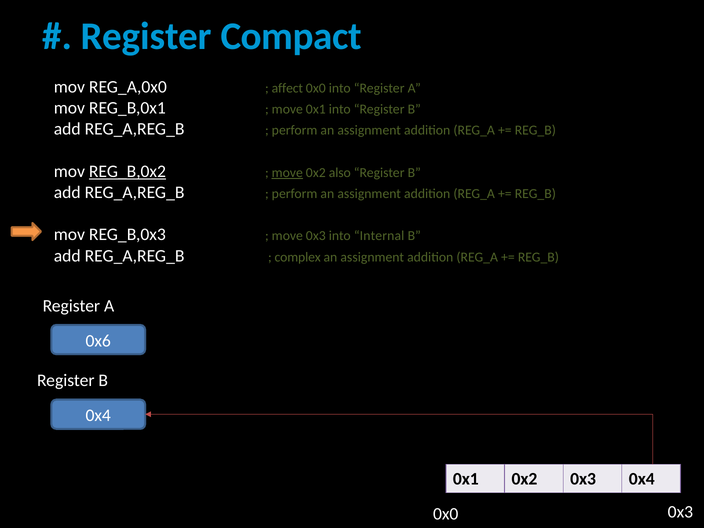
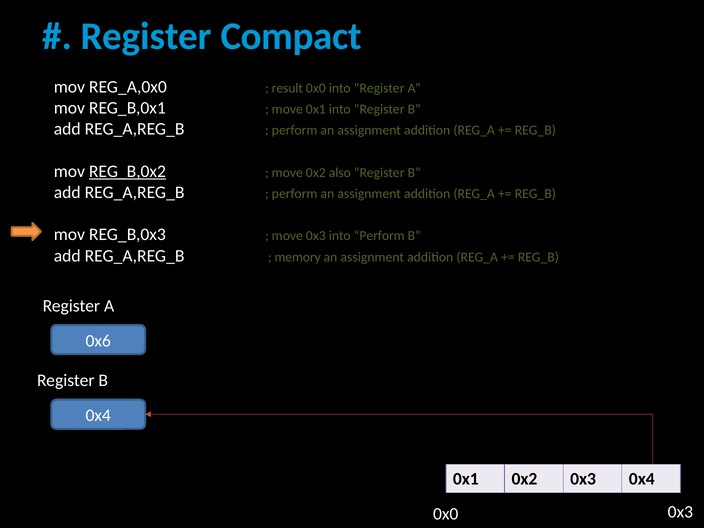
affect: affect -> result (287, 88)
move underline: present -> none (287, 173)
into Internal: Internal -> Perform (379, 236)
complex: complex -> memory (298, 257)
